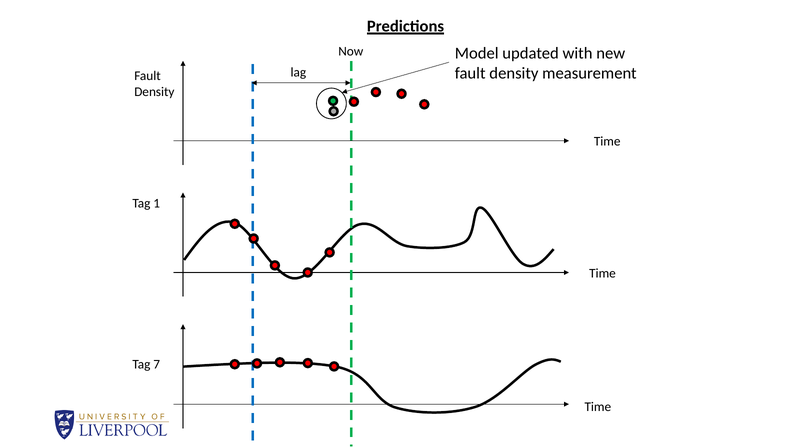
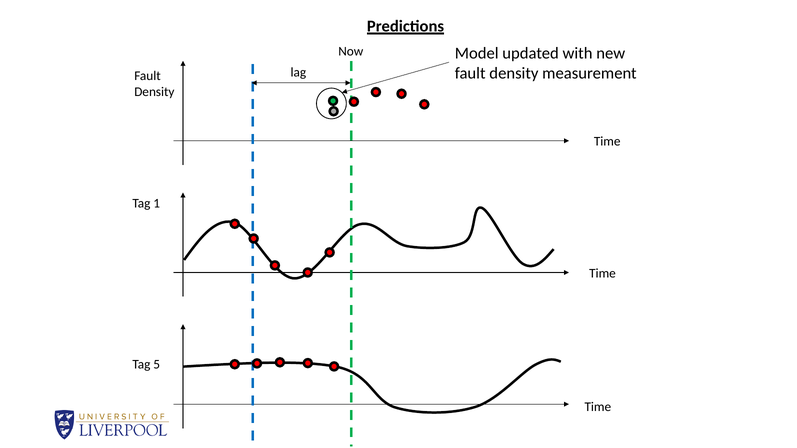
7: 7 -> 5 (157, 365)
